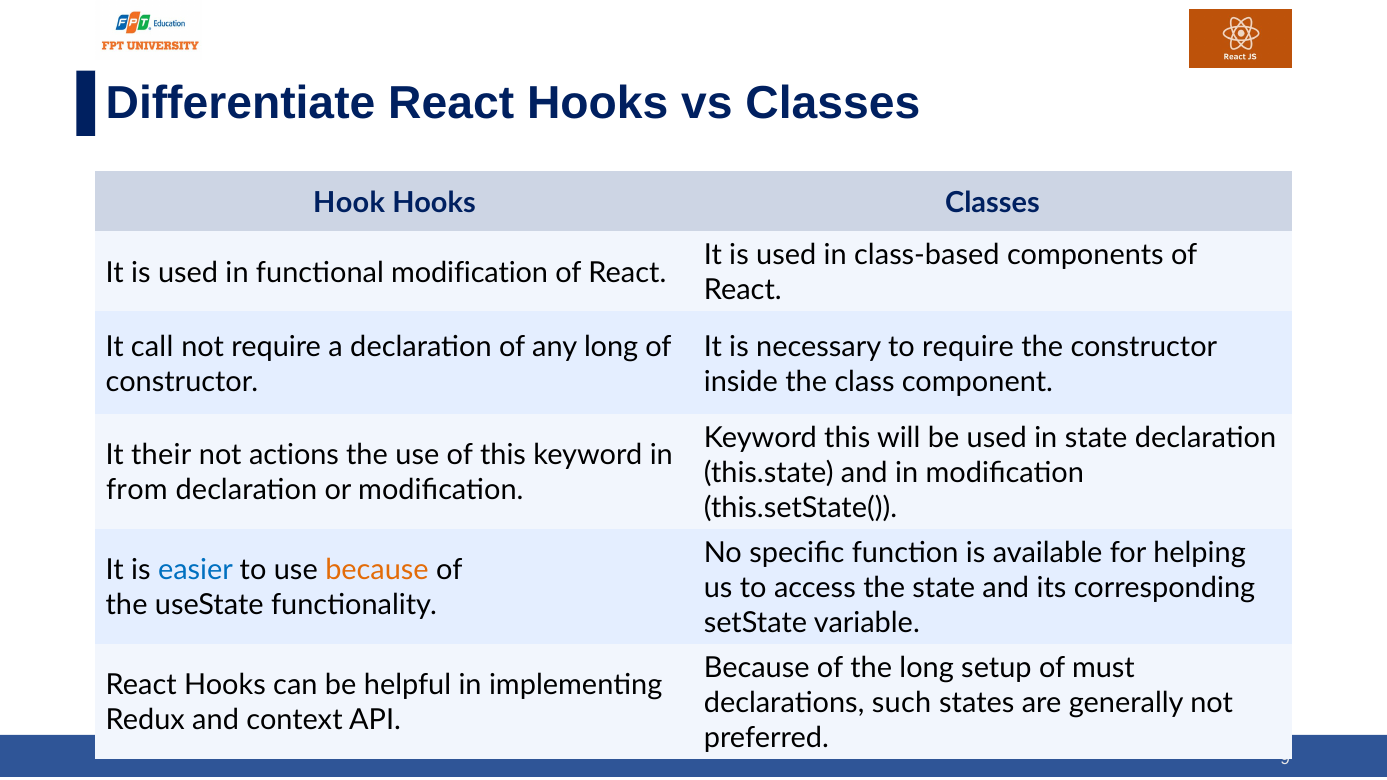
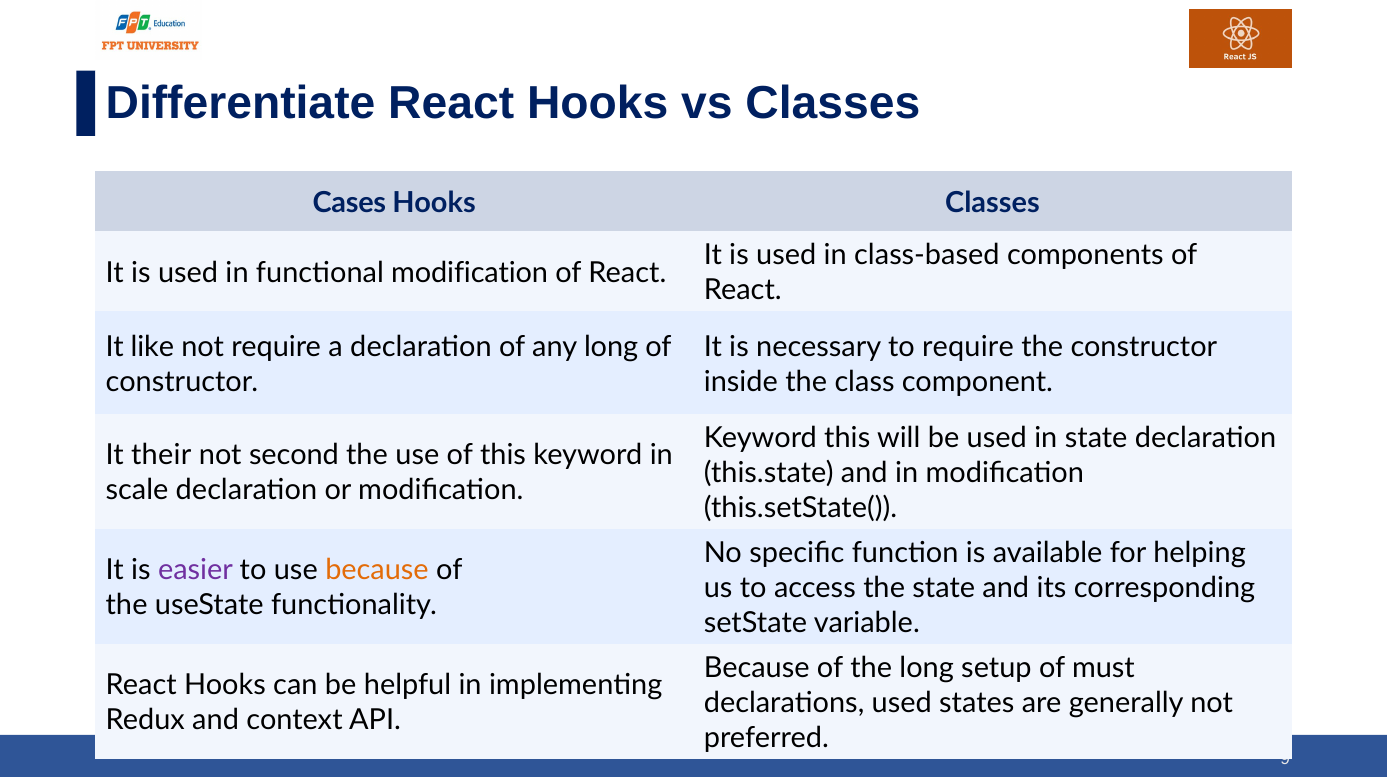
Hook: Hook -> Cases (349, 203)
call: call -> like (152, 347)
actions: actions -> second (294, 456)
from: from -> scale (137, 490)
easier colour: blue -> purple (195, 571)
declarations such: such -> used (902, 703)
